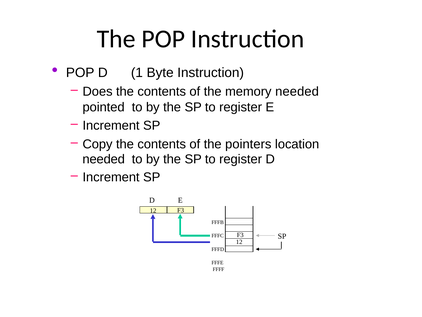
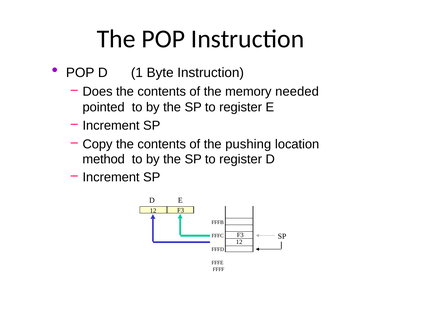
pointers: pointers -> pushing (248, 144)
needed: needed -> method (104, 159)
